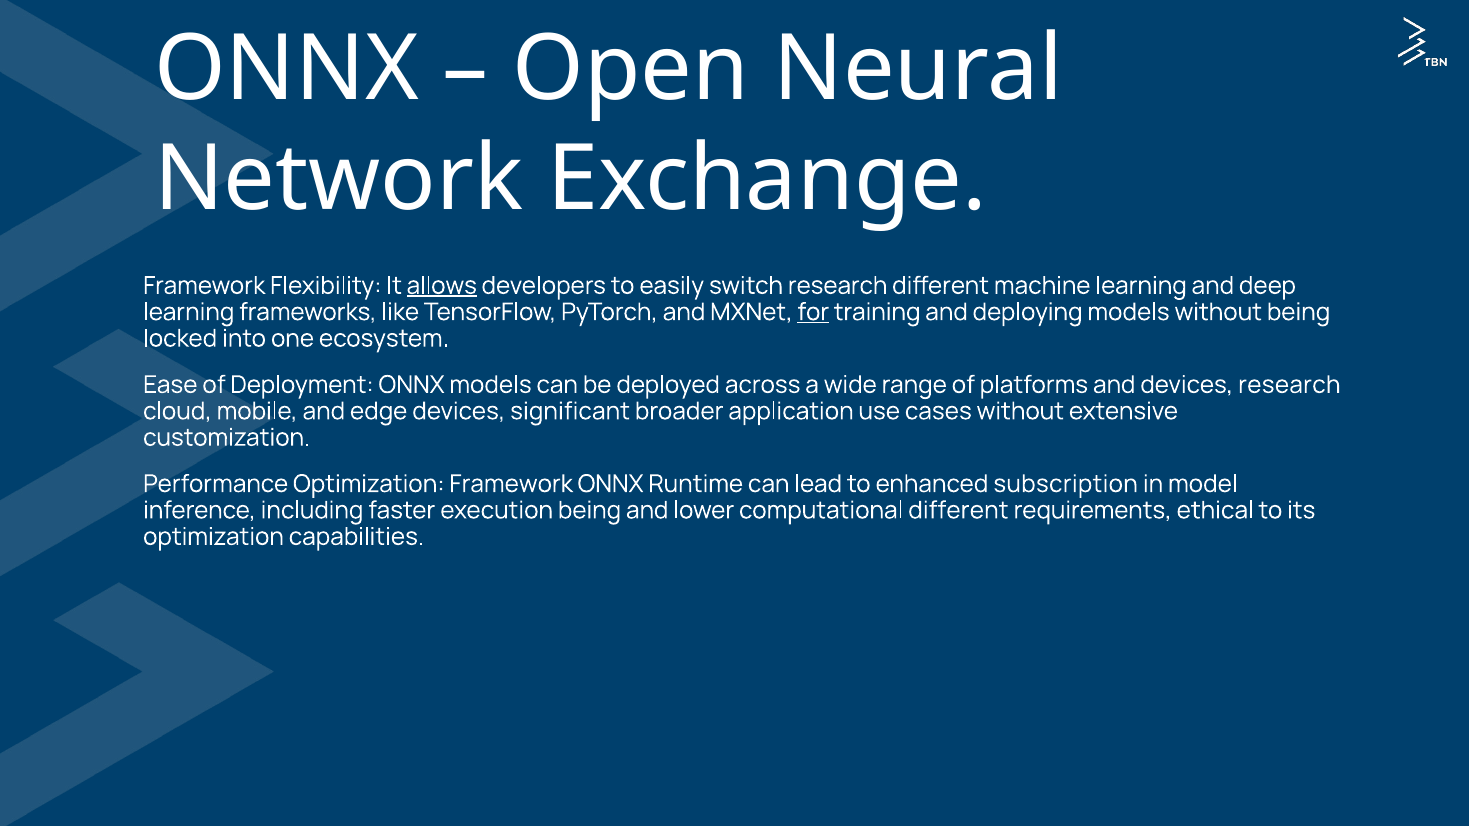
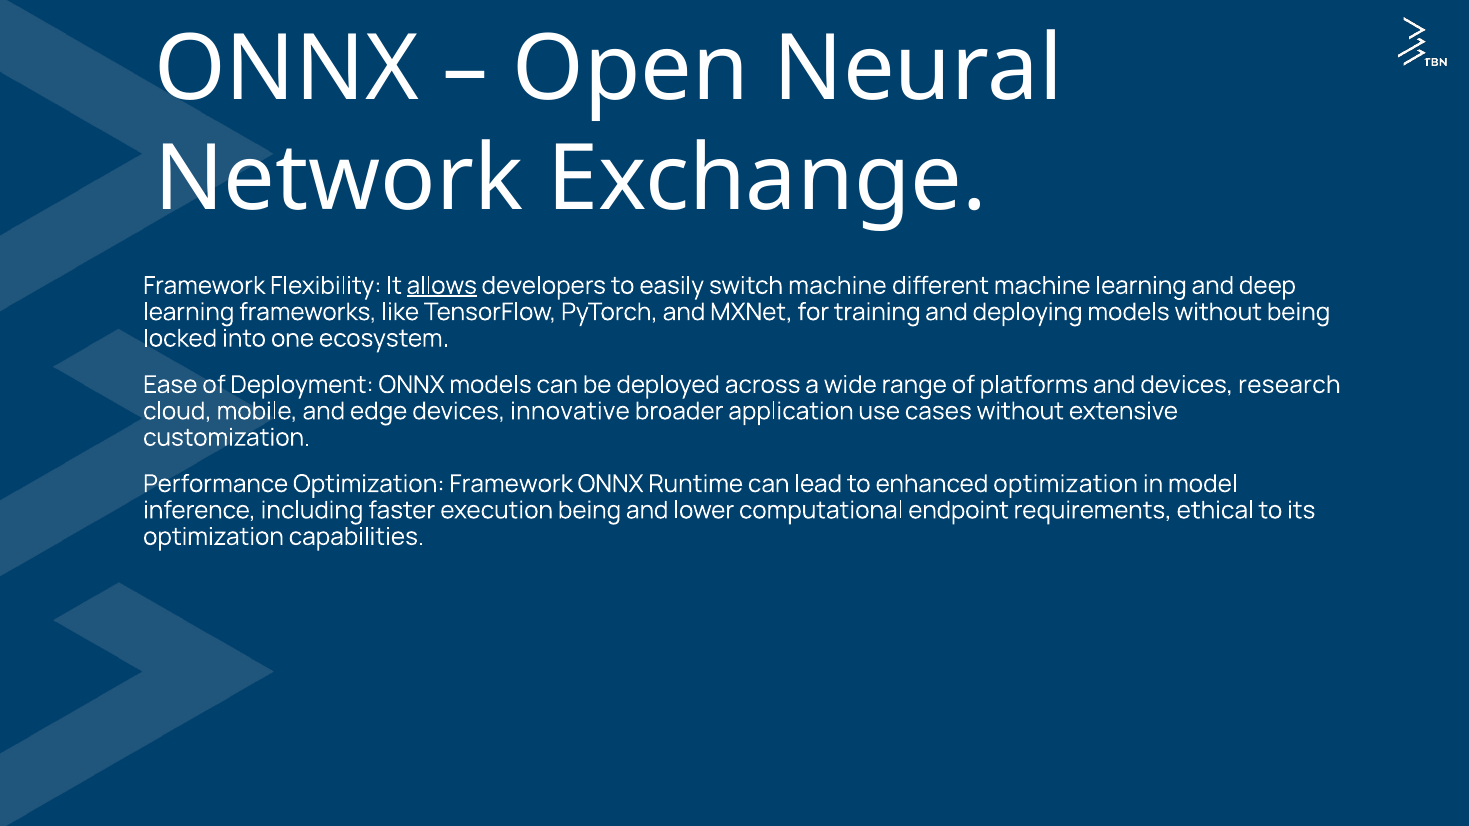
switch research: research -> machine (837, 286)
for underline: present -> none (813, 312)
significant: significant -> innovative (570, 411)
enhanced subscription: subscription -> optimization (1066, 484)
computational different: different -> endpoint (959, 511)
